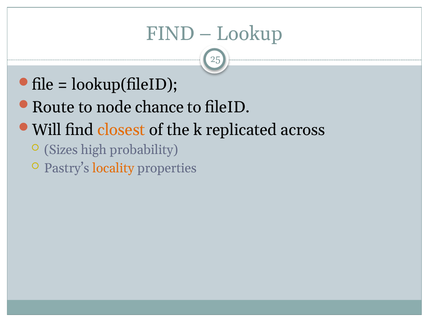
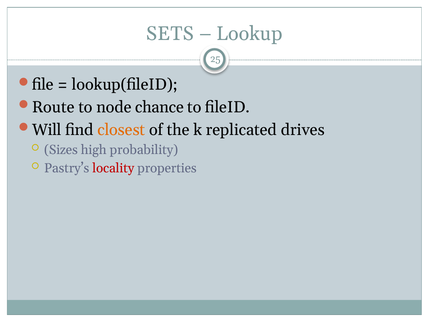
FIND: FIND -> SETS (170, 34)
across: across -> drives (303, 130)
locality colour: orange -> red (113, 168)
